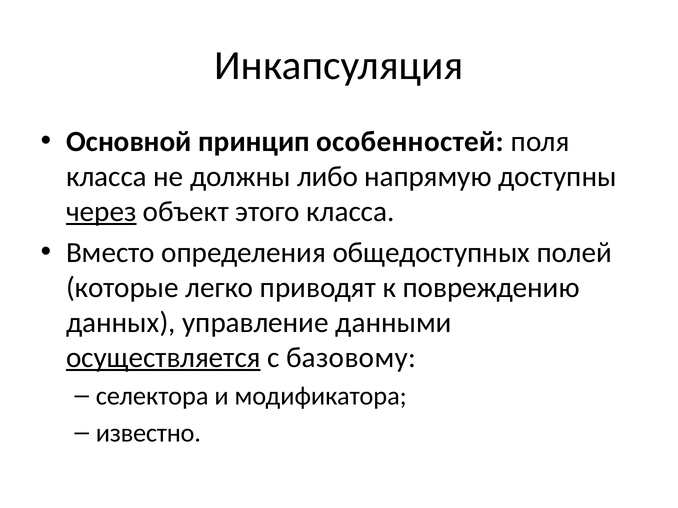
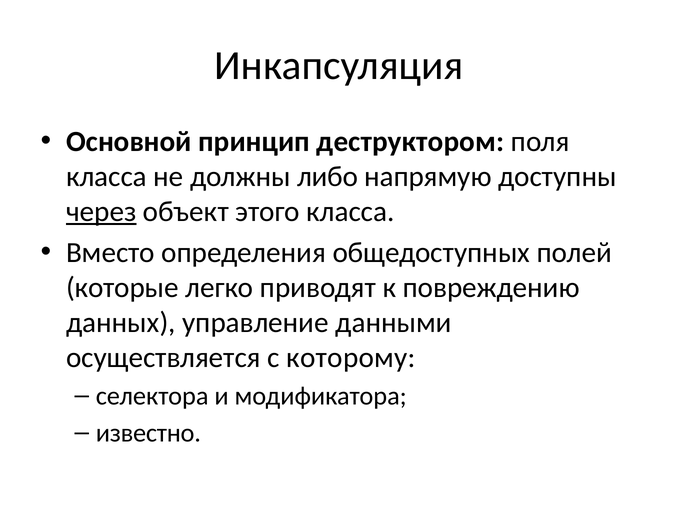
особенностей: особенностей -> деструктором (410, 142)
осуществляется underline: present -> none (163, 358)
базовому: базовому -> которому (351, 358)
